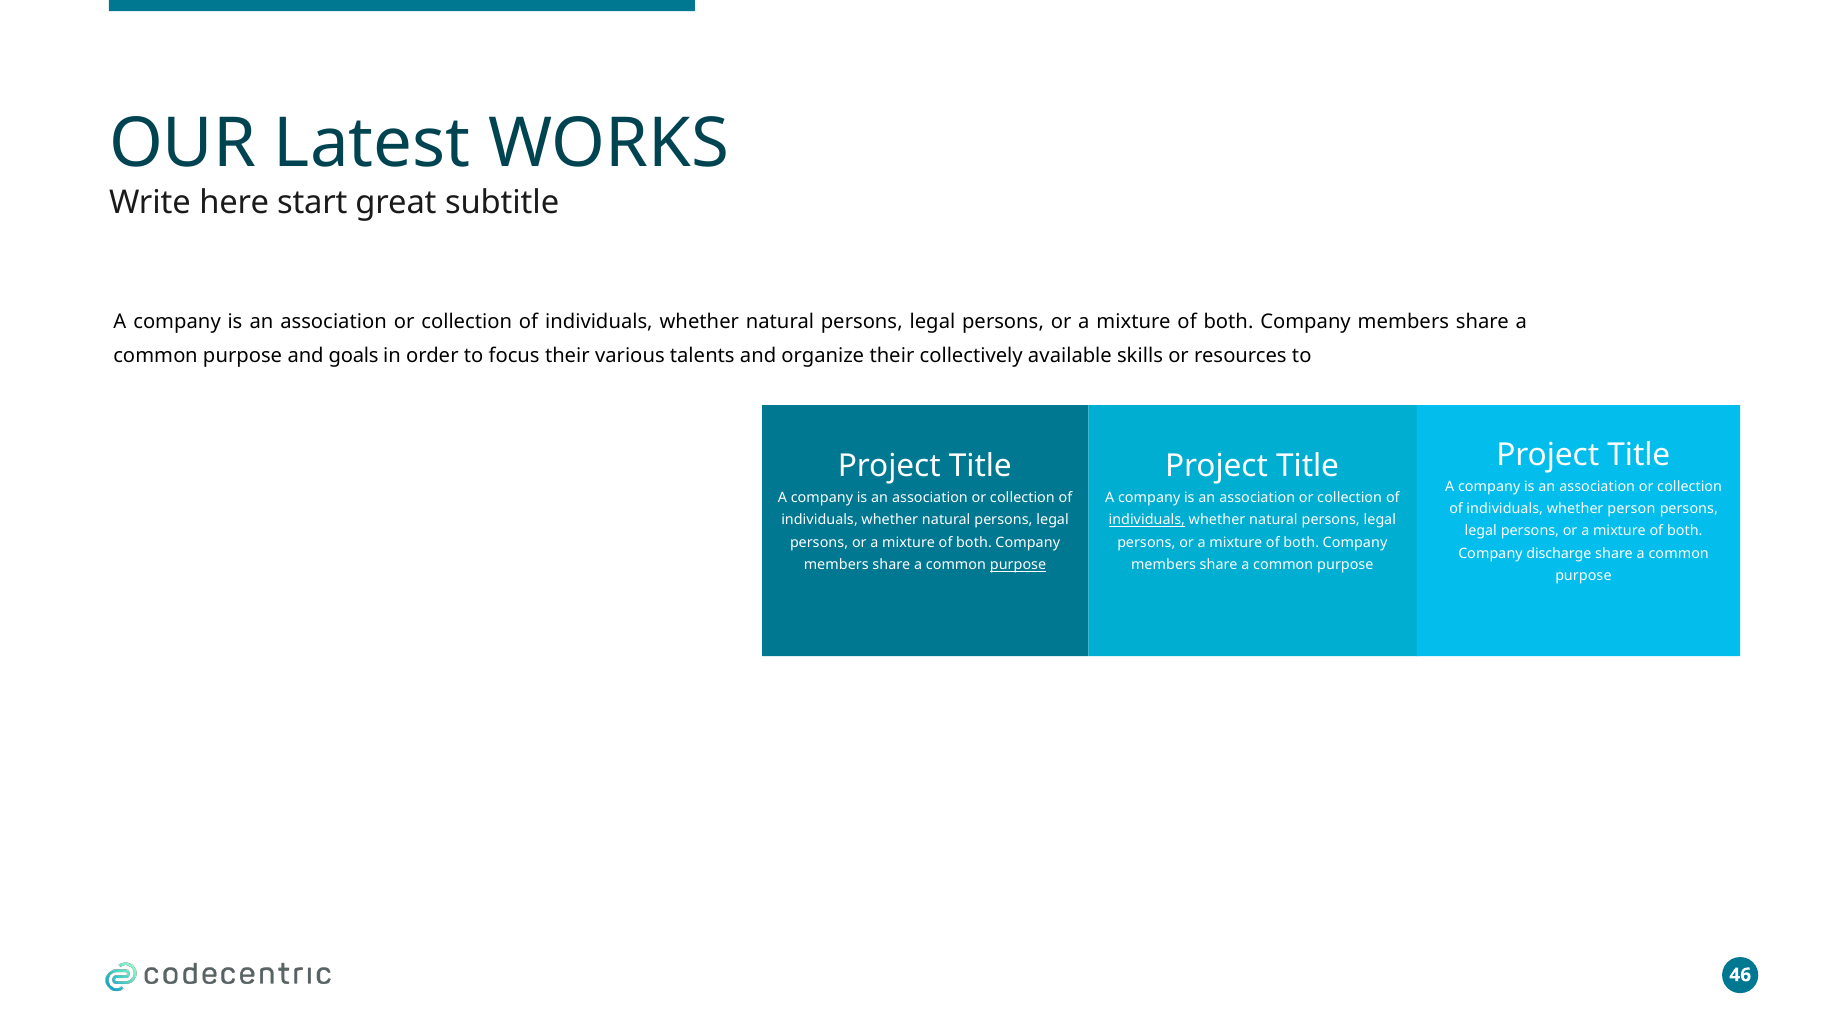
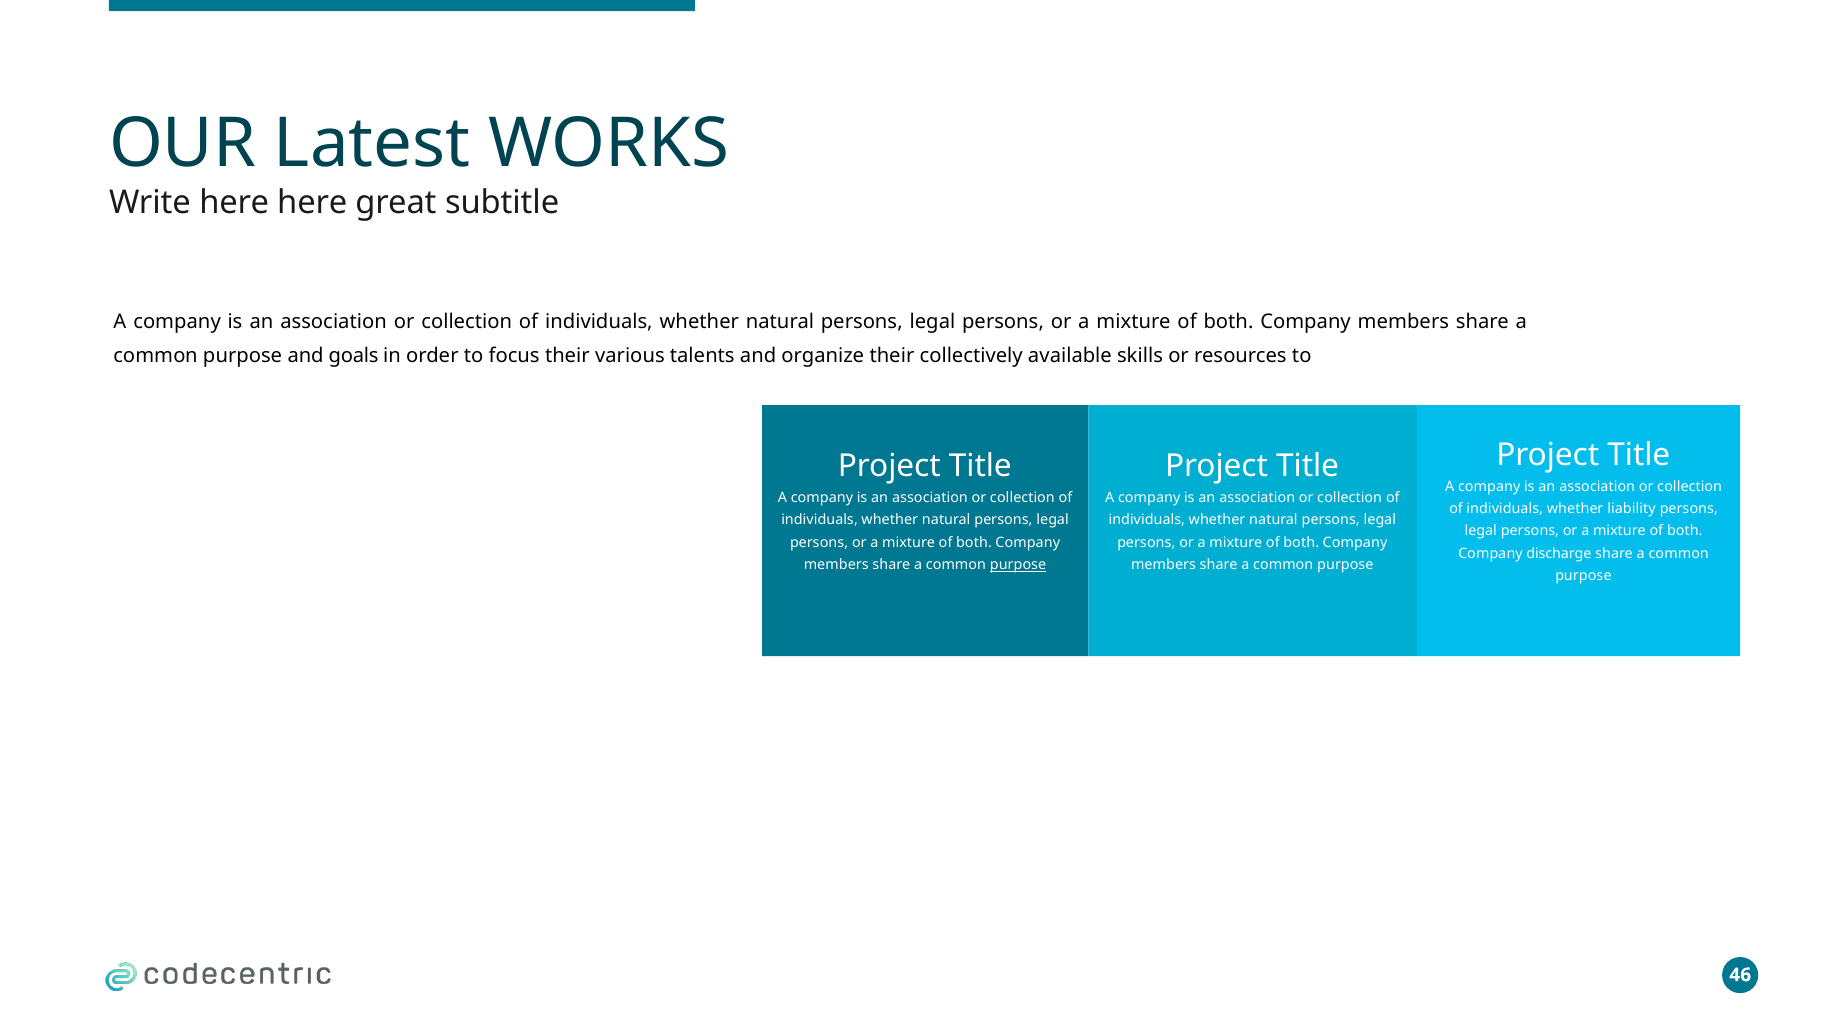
here start: start -> here (312, 203)
person: person -> liability (1631, 509)
individuals underline: present -> none (1147, 520)
